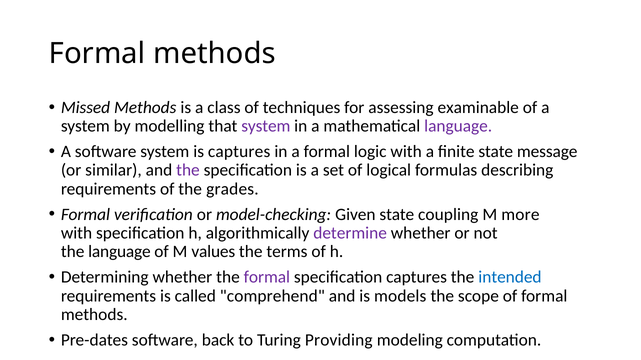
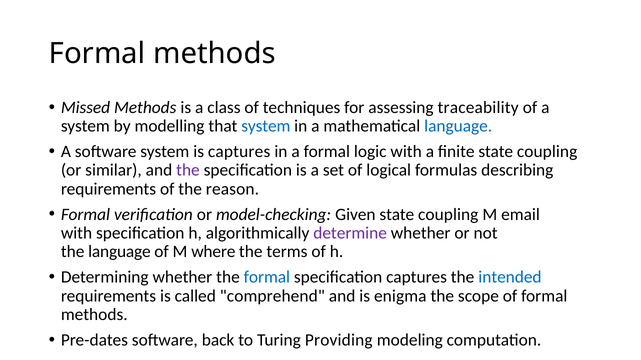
examinable: examinable -> traceability (478, 108)
system colour: purple -> blue (266, 126)
language colour: purple -> blue (458, 126)
finite state message: message -> coupling (547, 152)
grades: grades -> reason (232, 189)
more: more -> email (521, 215)
values: values -> where (213, 252)
formal colour: purple -> blue (267, 278)
models: models -> enigma (400, 296)
